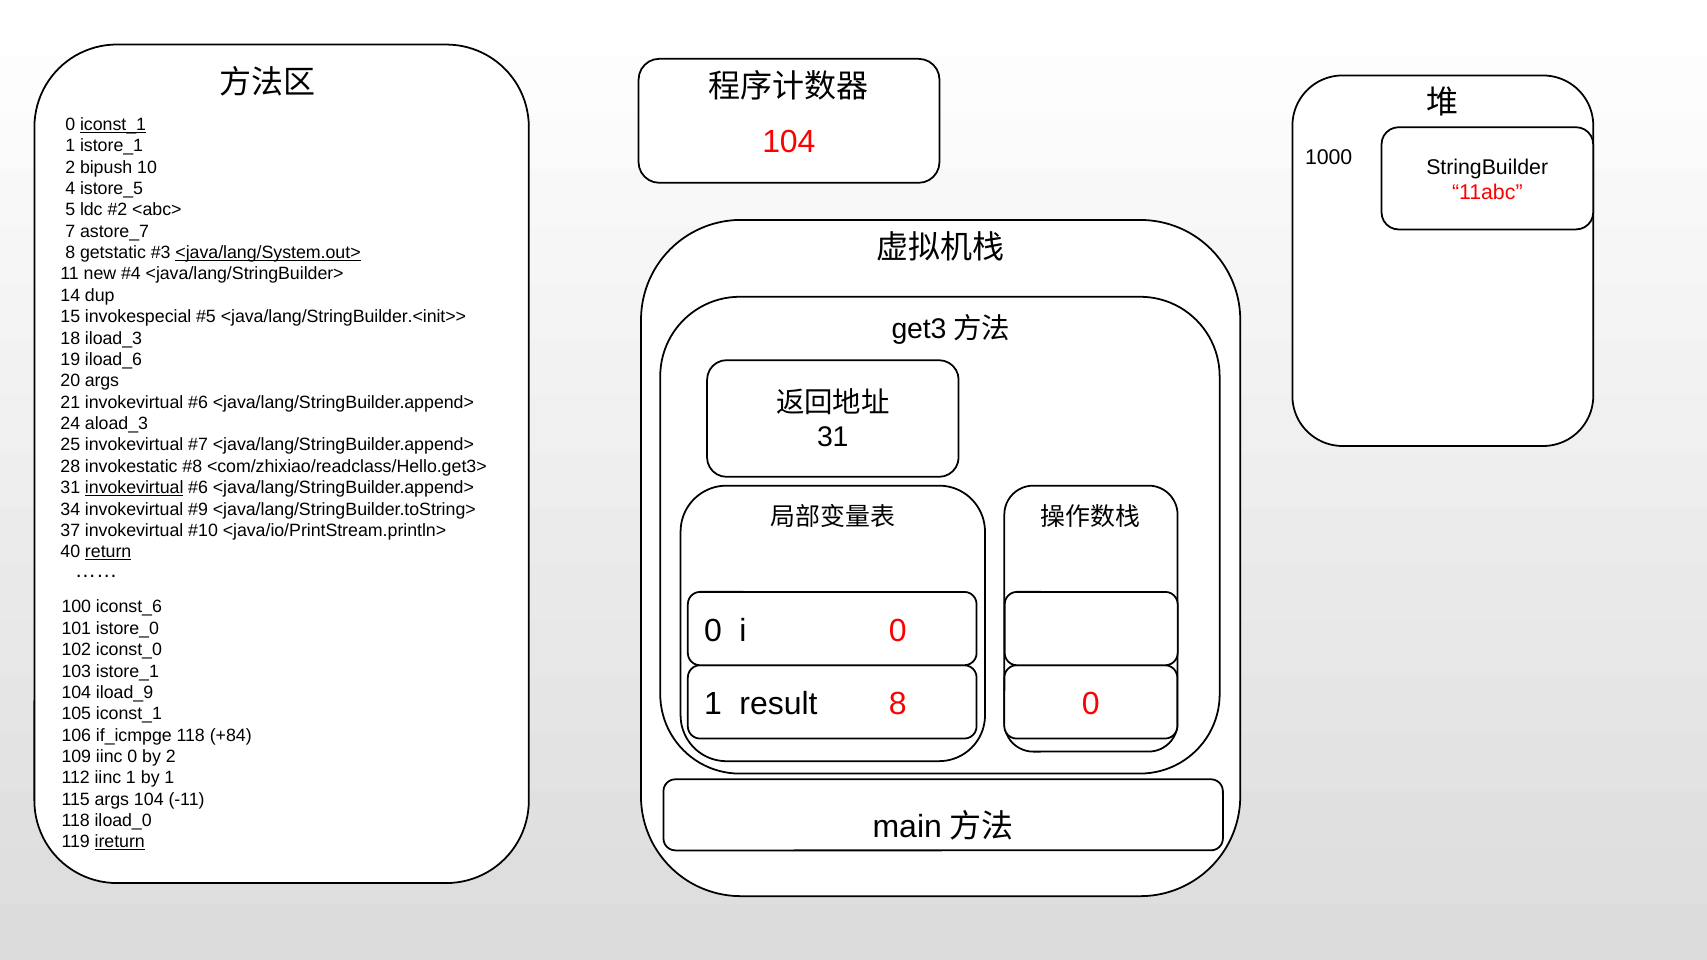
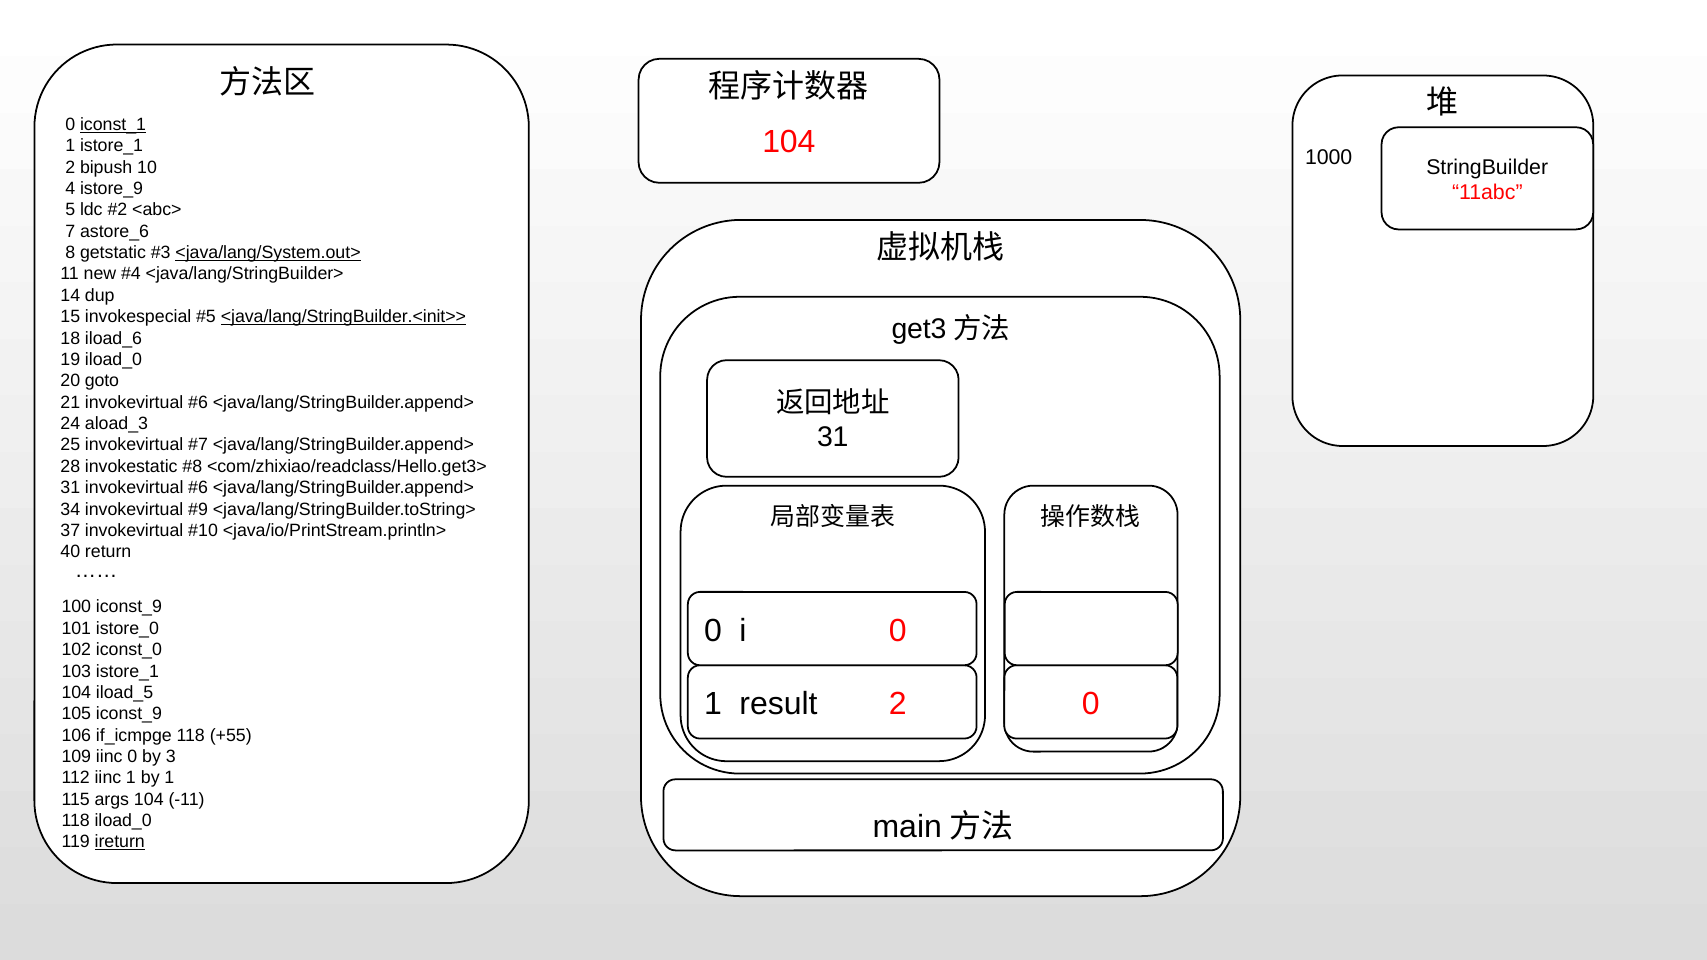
istore_5: istore_5 -> istore_9 (112, 189)
astore_7: astore_7 -> astore_6 (115, 231)
<java/lang/StringBuilder.<init>> underline: none -> present (343, 317)
iload_3: iload_3 -> iload_6 (114, 338)
19 iload_6: iload_6 -> iload_0 (114, 360)
20 args: args -> goto (102, 381)
invokevirtual underline: present -> none (134, 488)
return underline: present -> none (108, 552)
100 iconst_6: iconst_6 -> iconst_9 (129, 607)
iload_9: iload_9 -> iload_5 (125, 693)
result 8: 8 -> 2 (898, 704)
105 iconst_1: iconst_1 -> iconst_9 (129, 714)
+84: +84 -> +55 (231, 735)
by 2: 2 -> 3 (171, 757)
